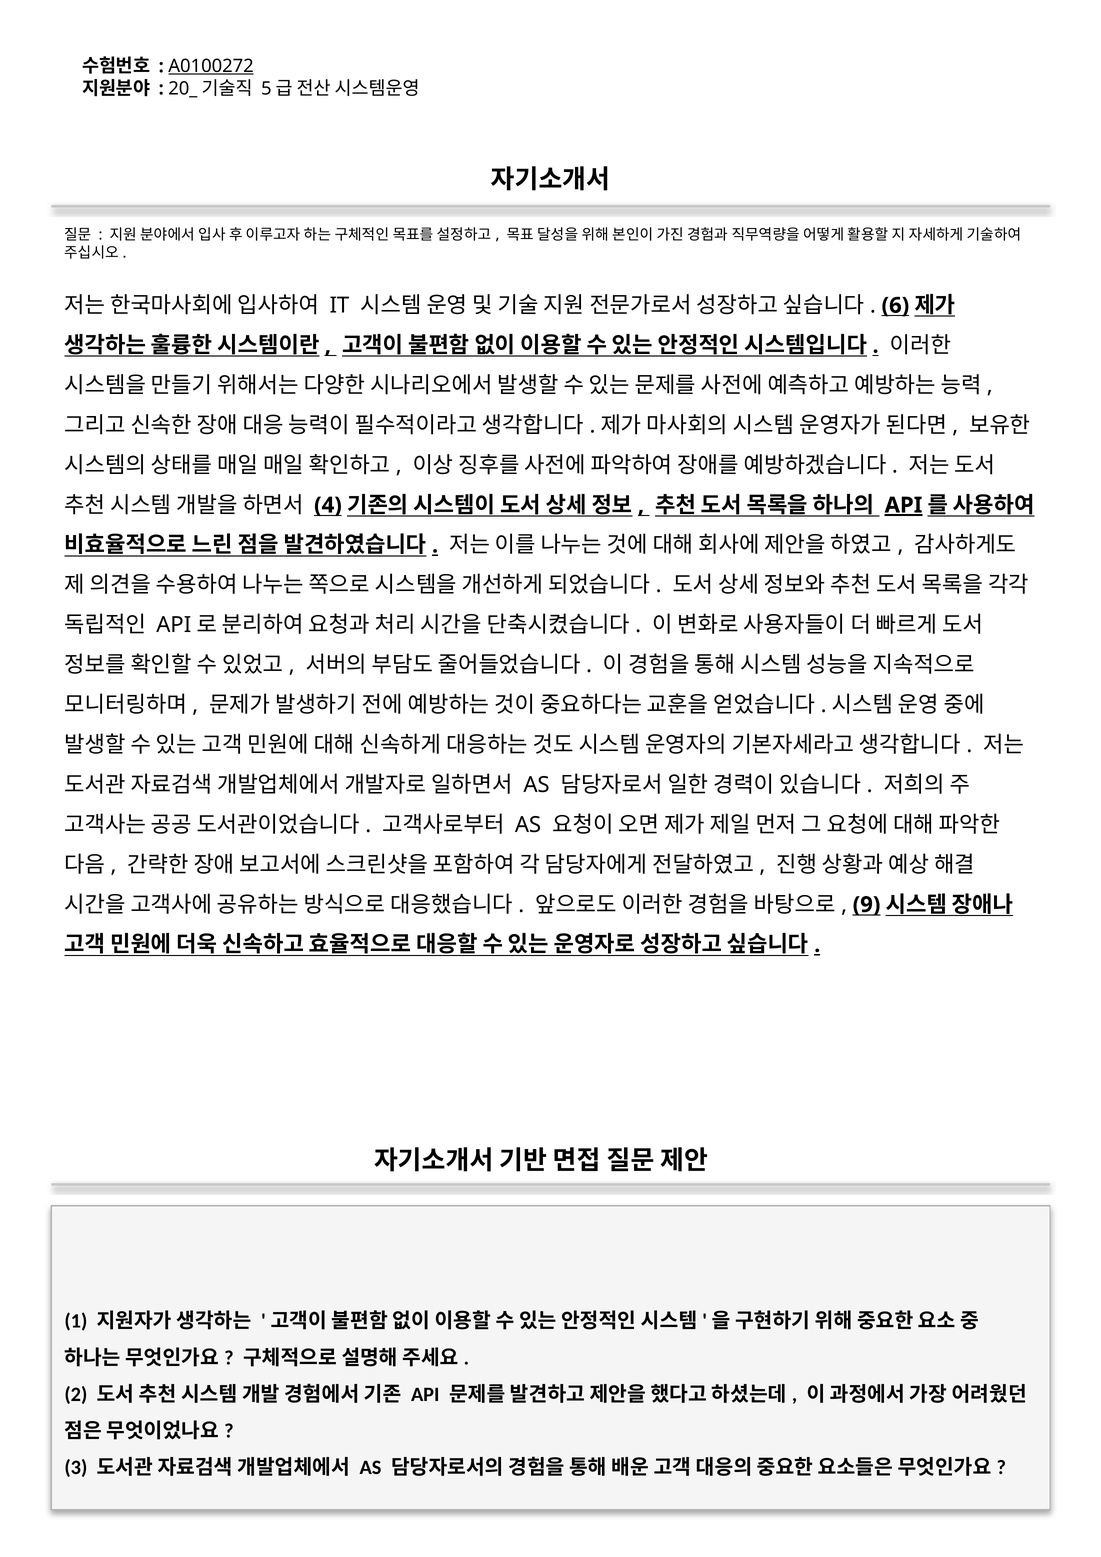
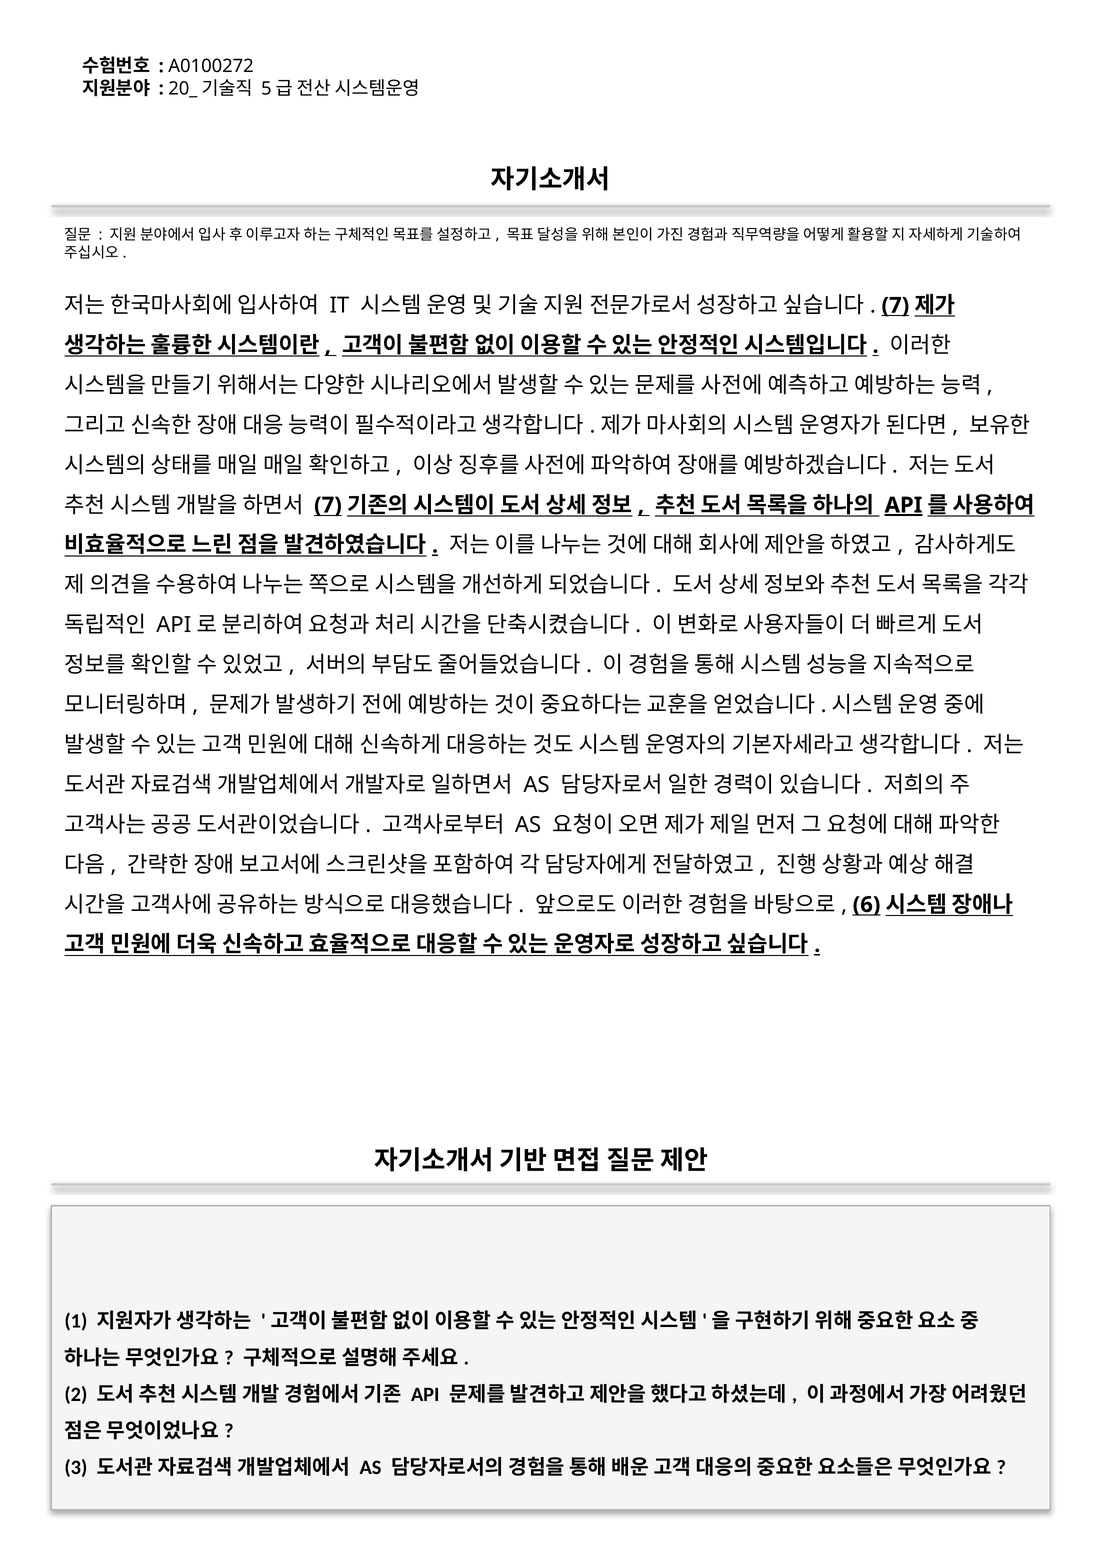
A0100272 underline: present -> none (211, 66)
6: 6 -> 7 (895, 306)
4: 4 -> 7 (328, 505)
9: 9 -> 6 (867, 905)
